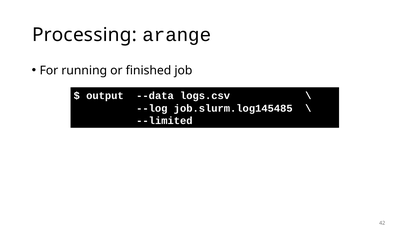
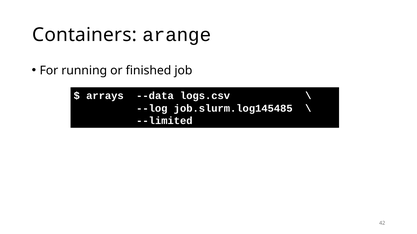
Processing: Processing -> Containers (84, 35)
output: output -> arrays (105, 96)
